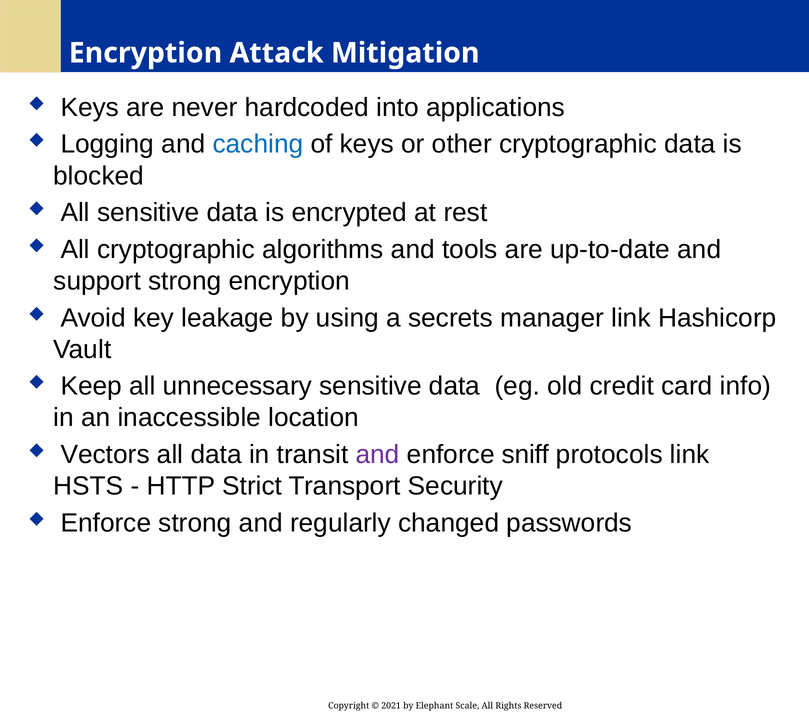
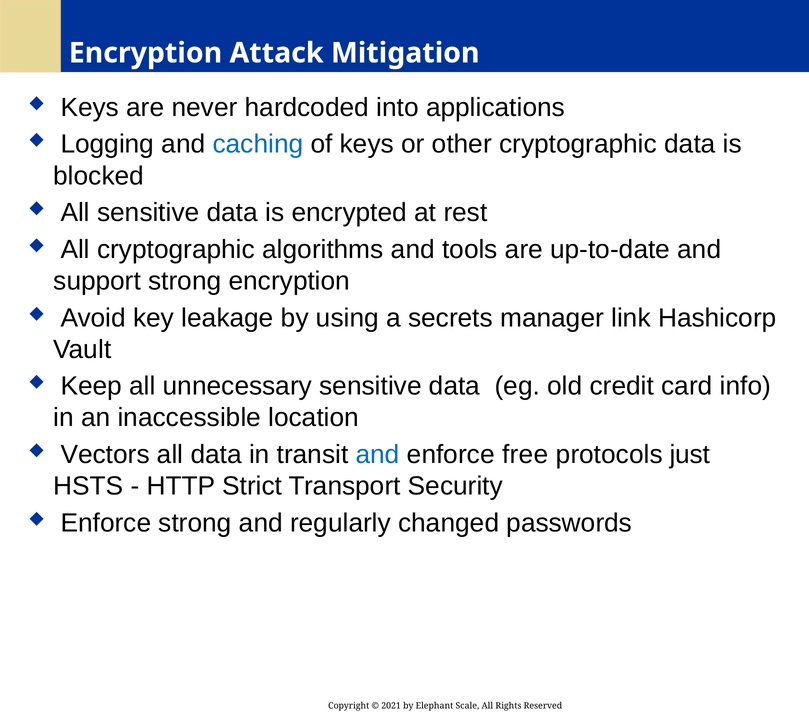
and colour: purple -> blue (378, 455)
sniff: sniff -> free (525, 455)
protocols link: link -> just (690, 455)
